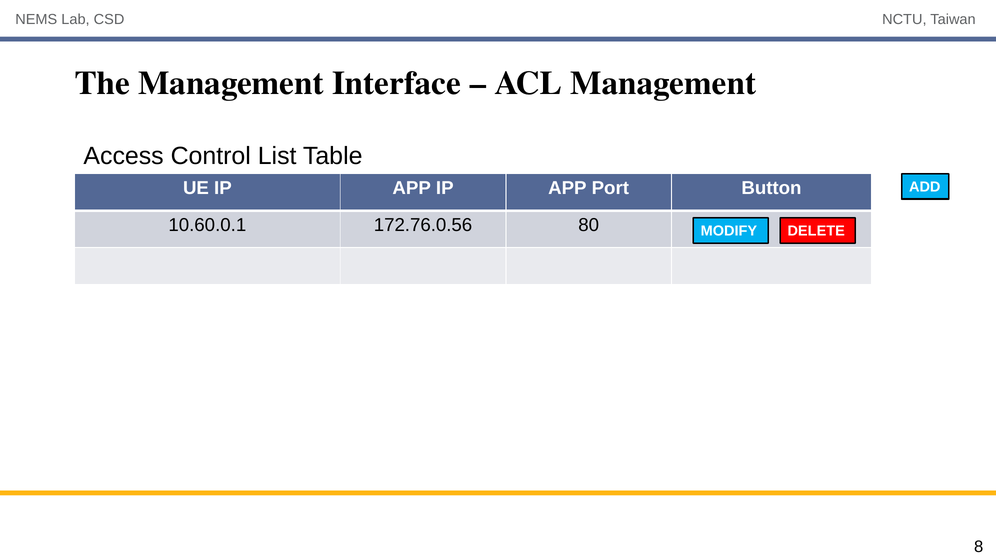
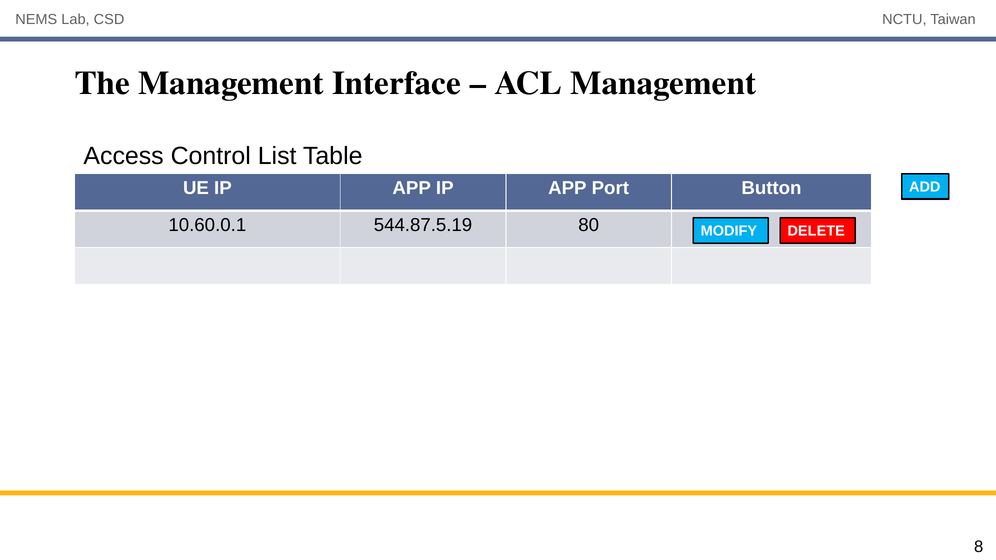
172.76.0.56: 172.76.0.56 -> 544.87.5.19 (423, 225)
